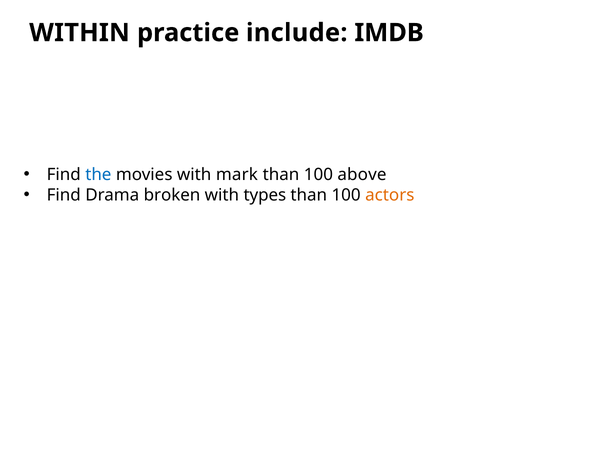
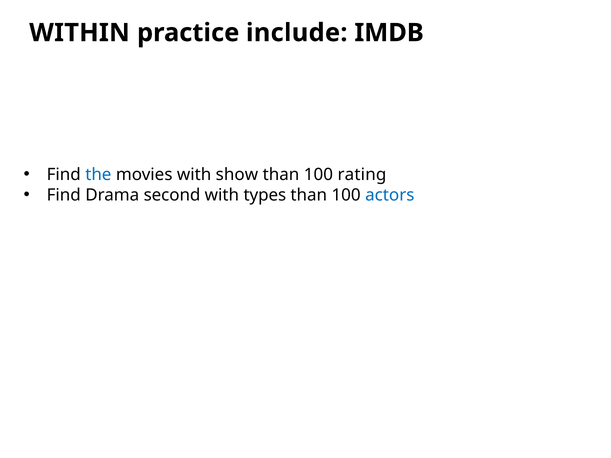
mark: mark -> show (237, 175)
above: above -> rating (362, 175)
broken: broken -> second (172, 195)
actors colour: orange -> blue (390, 195)
